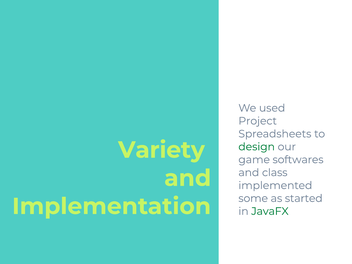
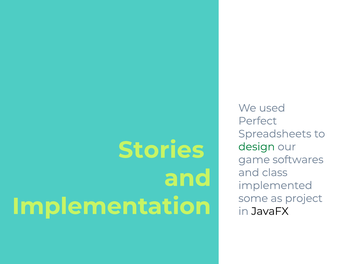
Project: Project -> Perfect (258, 121)
Variety: Variety -> Stories (161, 150)
started: started -> project (304, 198)
JavaFX colour: green -> black (270, 211)
